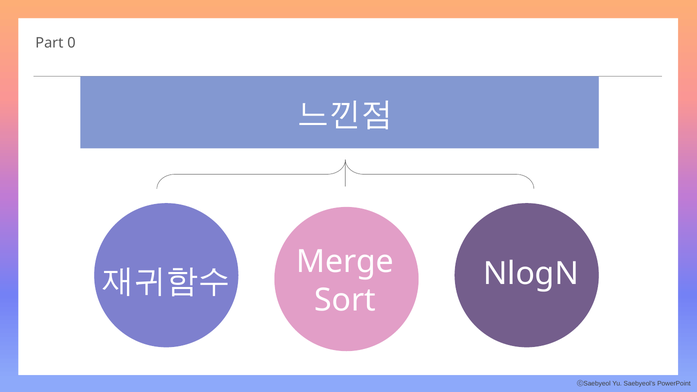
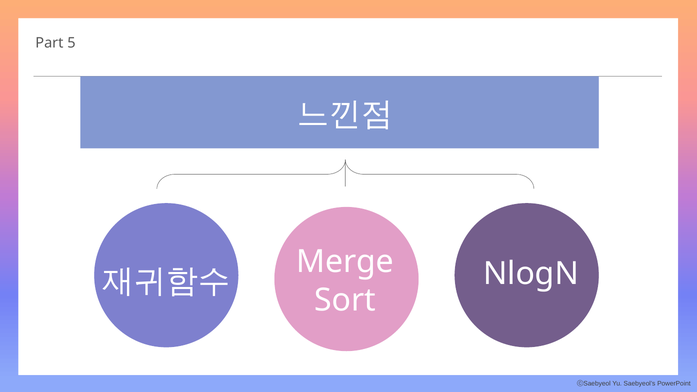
0: 0 -> 5 (71, 43)
